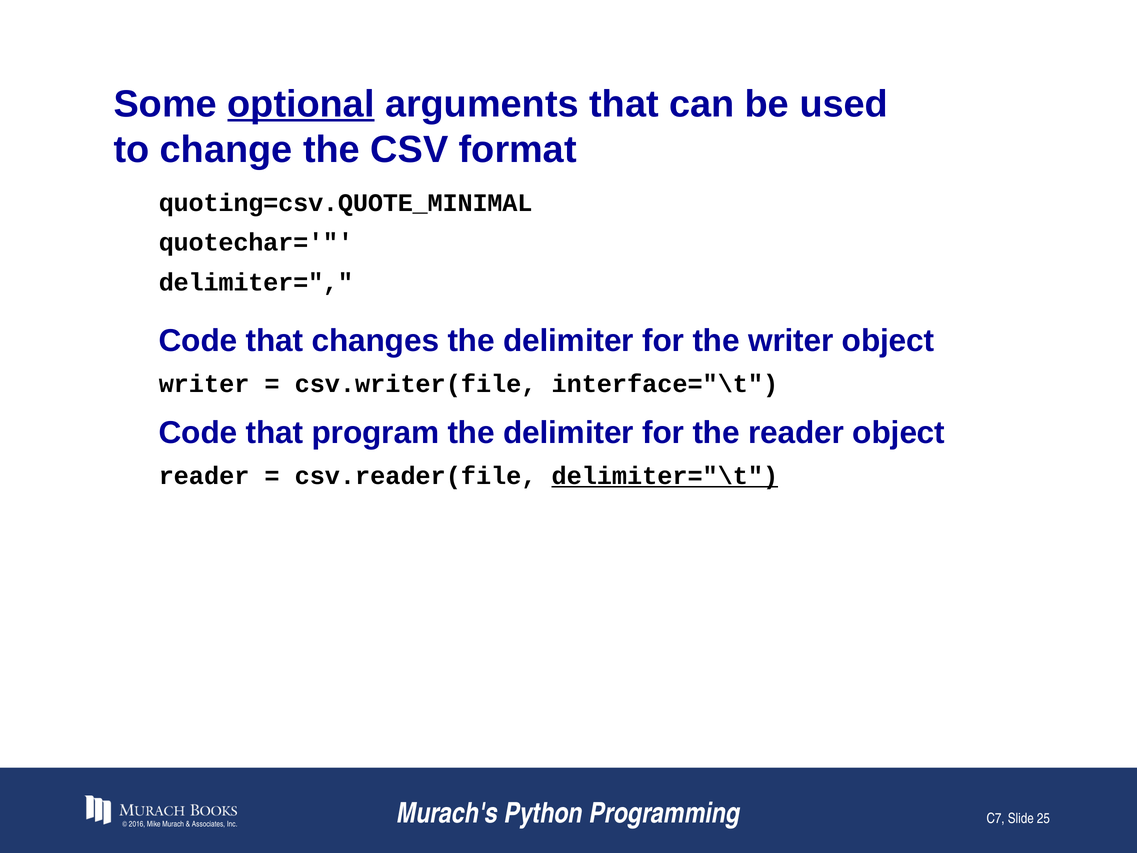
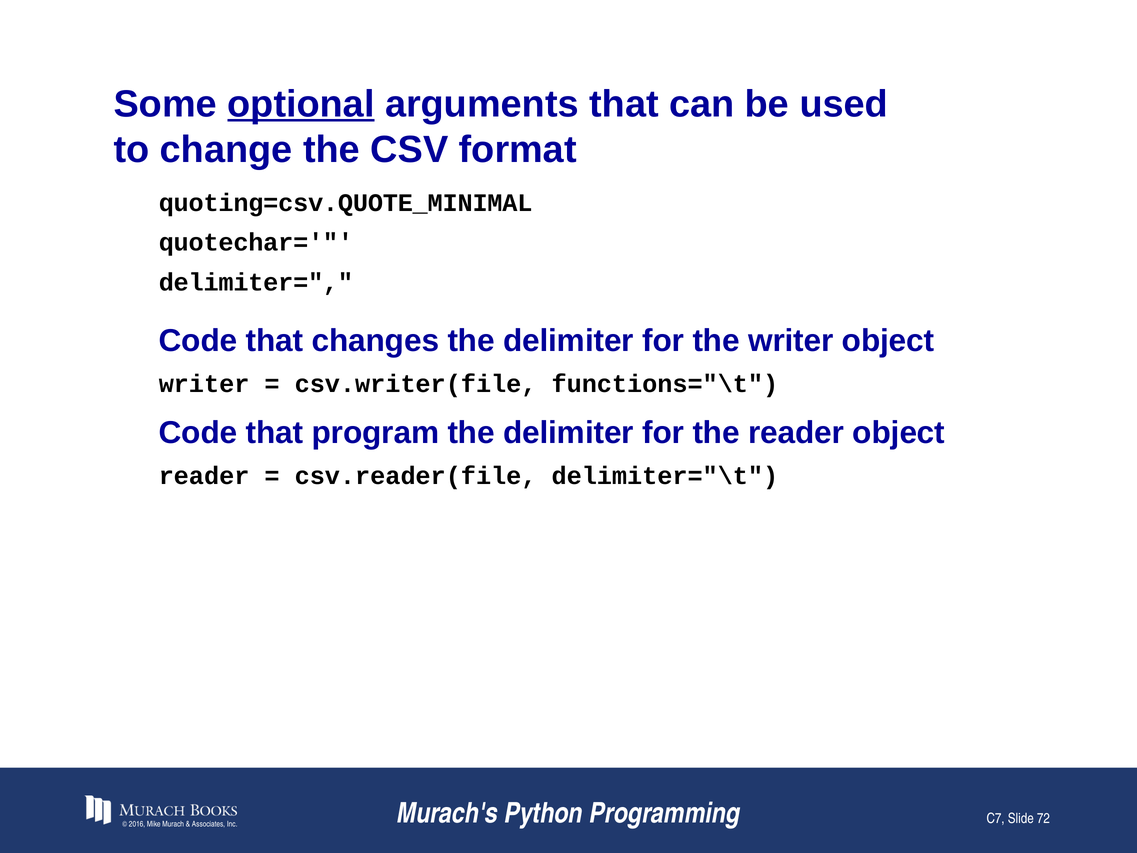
interface="\t: interface="\t -> functions="\t (665, 384)
delimiter="\t underline: present -> none (665, 476)
25: 25 -> 72 (1043, 818)
